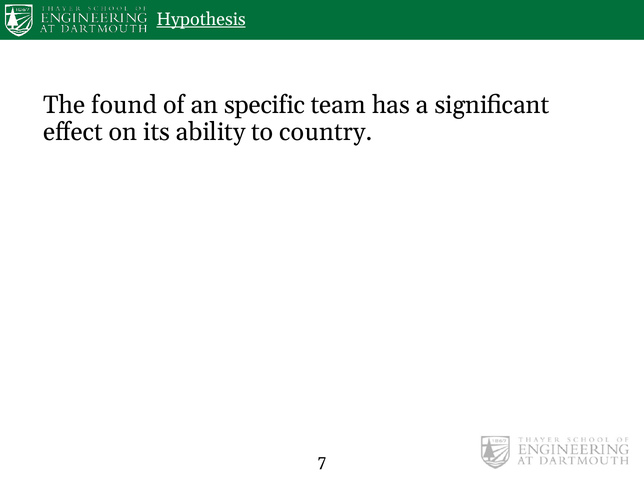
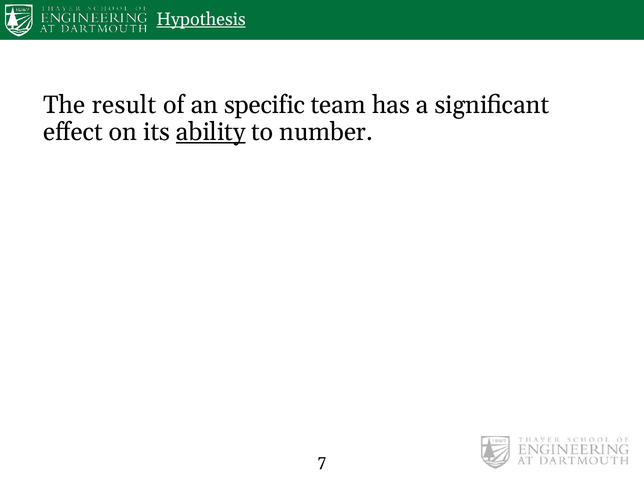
found: found -> result (124, 105)
ability underline: none -> present (211, 132)
country: country -> number (326, 132)
